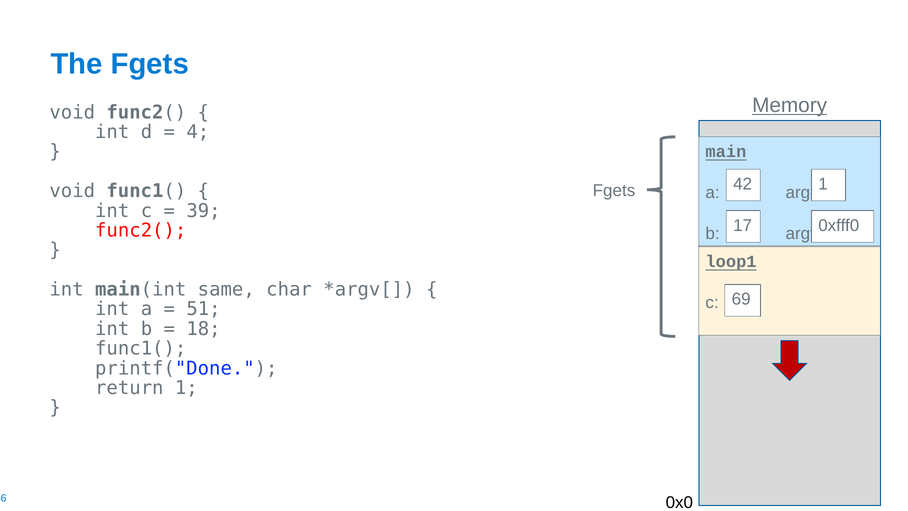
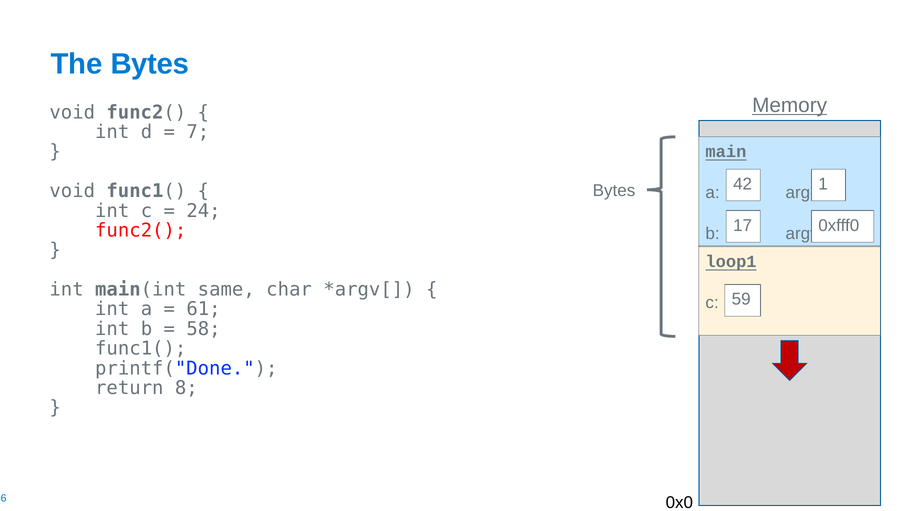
The Fgets: Fgets -> Bytes (150, 64)
4: 4 -> 7 (198, 132)
Fgets: Fgets -> Bytes (614, 191)
39: 39 -> 24 (204, 211)
69: 69 -> 59 (741, 299)
51: 51 -> 61 (204, 309)
18: 18 -> 58 (204, 329)
return 1: 1 -> 8 (186, 388)
